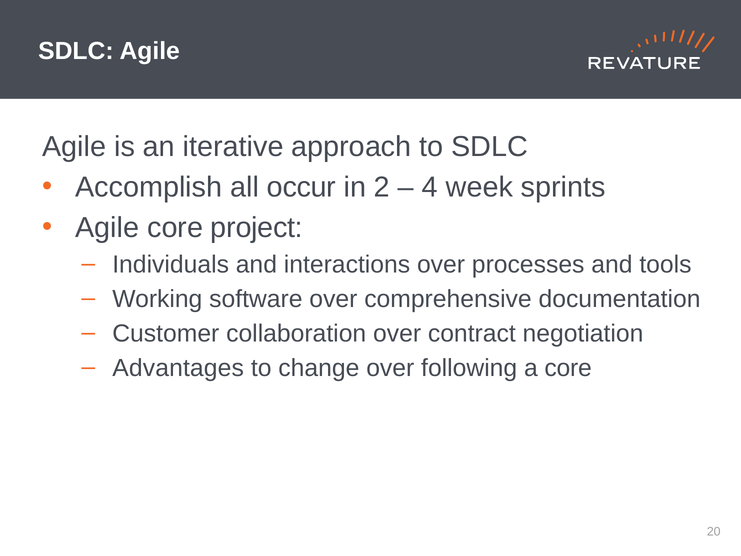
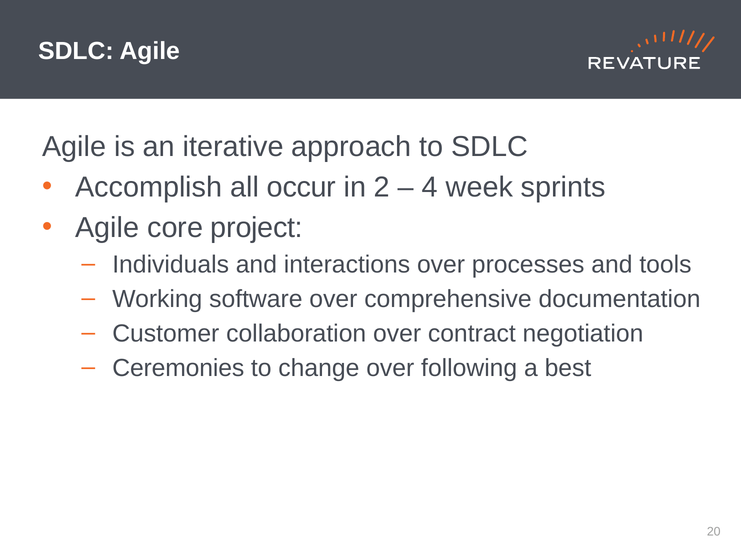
Advantages: Advantages -> Ceremonies (178, 368)
a core: core -> best (568, 368)
